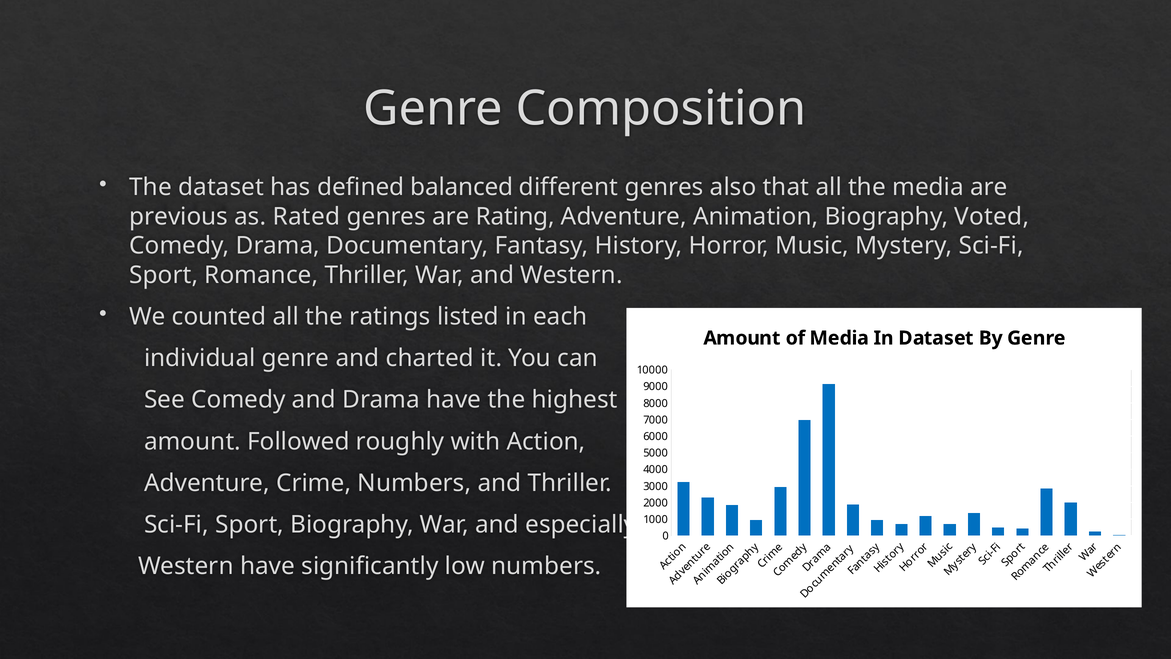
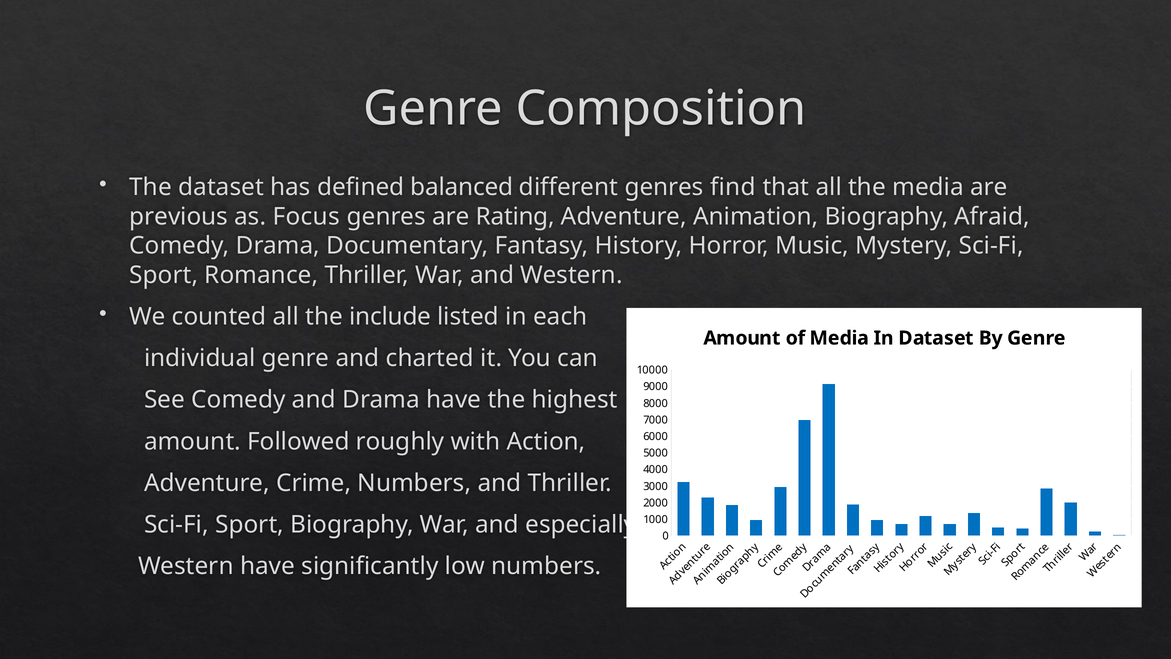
also: also -> find (733, 187)
Rated: Rated -> Focus (306, 216)
Voted: Voted -> Afraid (992, 216)
ratings: ratings -> include (390, 317)
